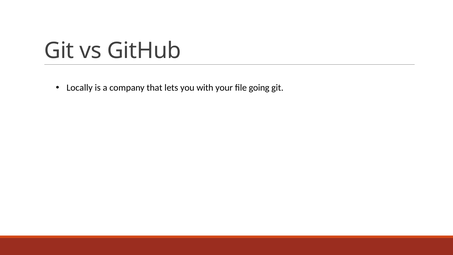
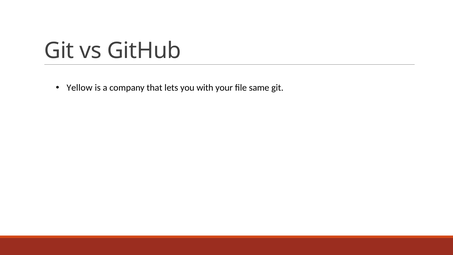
Locally: Locally -> Yellow (80, 88)
going: going -> same (259, 88)
